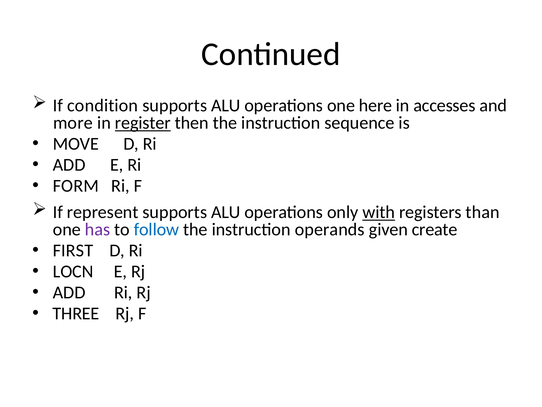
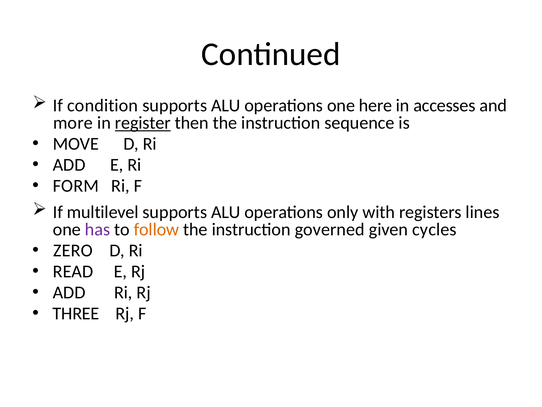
represent: represent -> multilevel (103, 212)
with underline: present -> none (379, 212)
than: than -> lines (483, 212)
follow colour: blue -> orange (156, 229)
operands: operands -> governed (330, 229)
create: create -> cycles (434, 229)
FIRST: FIRST -> ZERO (73, 250)
LOCN: LOCN -> READ (73, 271)
